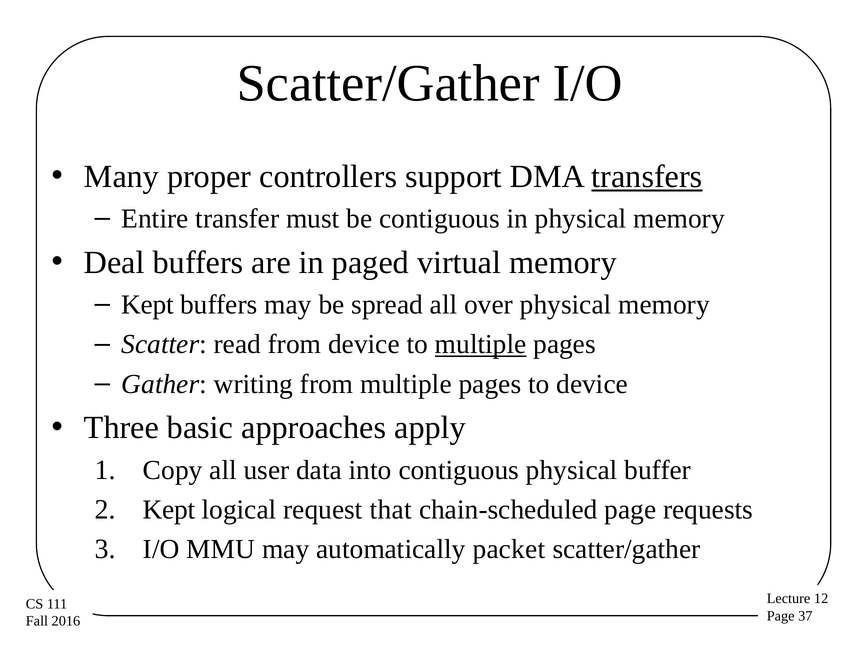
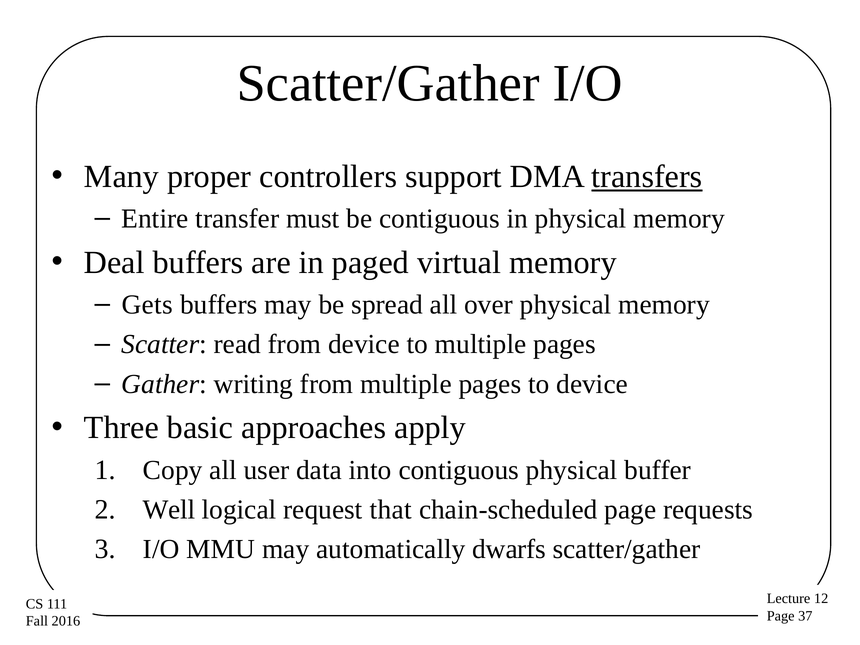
Kept: Kept -> Gets (147, 305)
multiple underline: present -> none (481, 344)
Kept: Kept -> Well (169, 510)
packet: packet -> dwarfs (509, 549)
